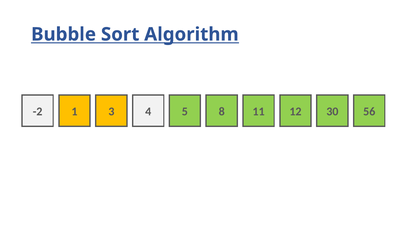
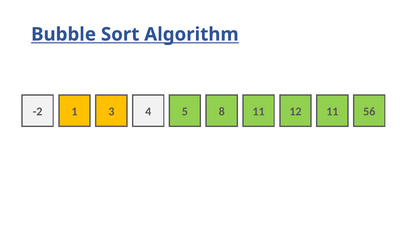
12 30: 30 -> 11 (332, 111)
